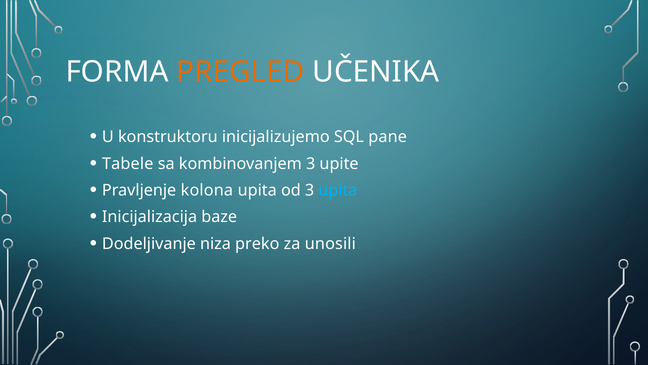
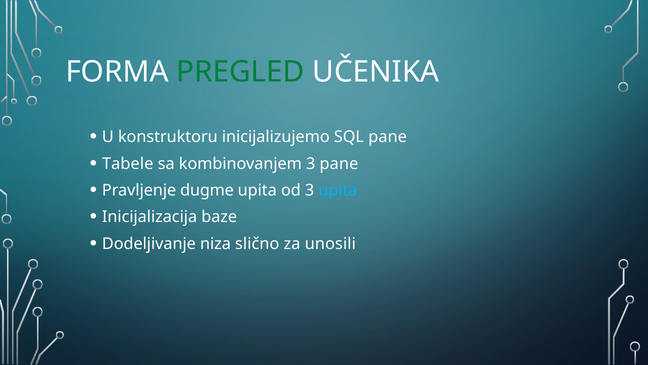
PREGLED colour: orange -> green (240, 72)
3 upite: upite -> pane (339, 163)
kolona: kolona -> dugme (207, 190)
preko: preko -> slično (257, 244)
